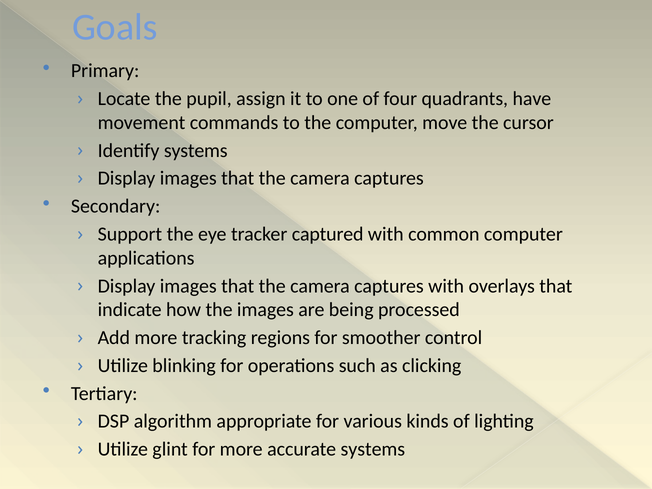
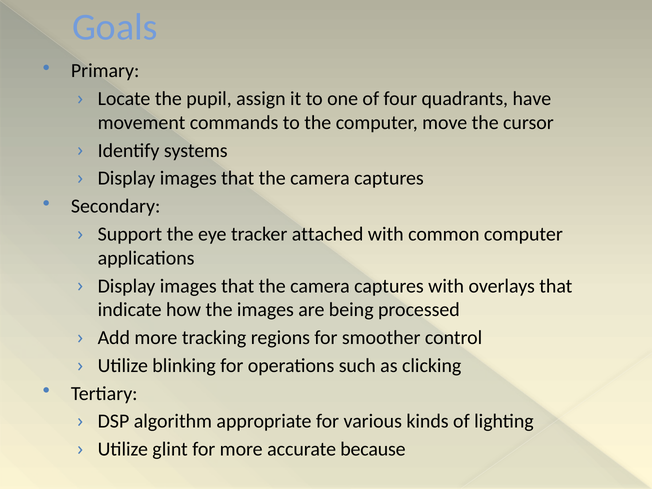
captured: captured -> attached (328, 234)
accurate systems: systems -> because (373, 449)
